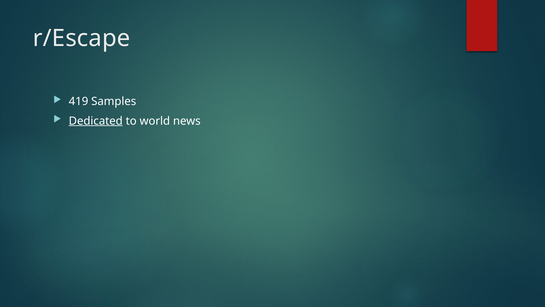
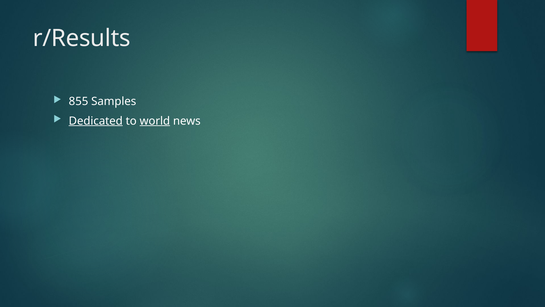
r/Escape: r/Escape -> r/Results (82, 38)
419: 419 -> 855 (79, 101)
world underline: none -> present (155, 121)
